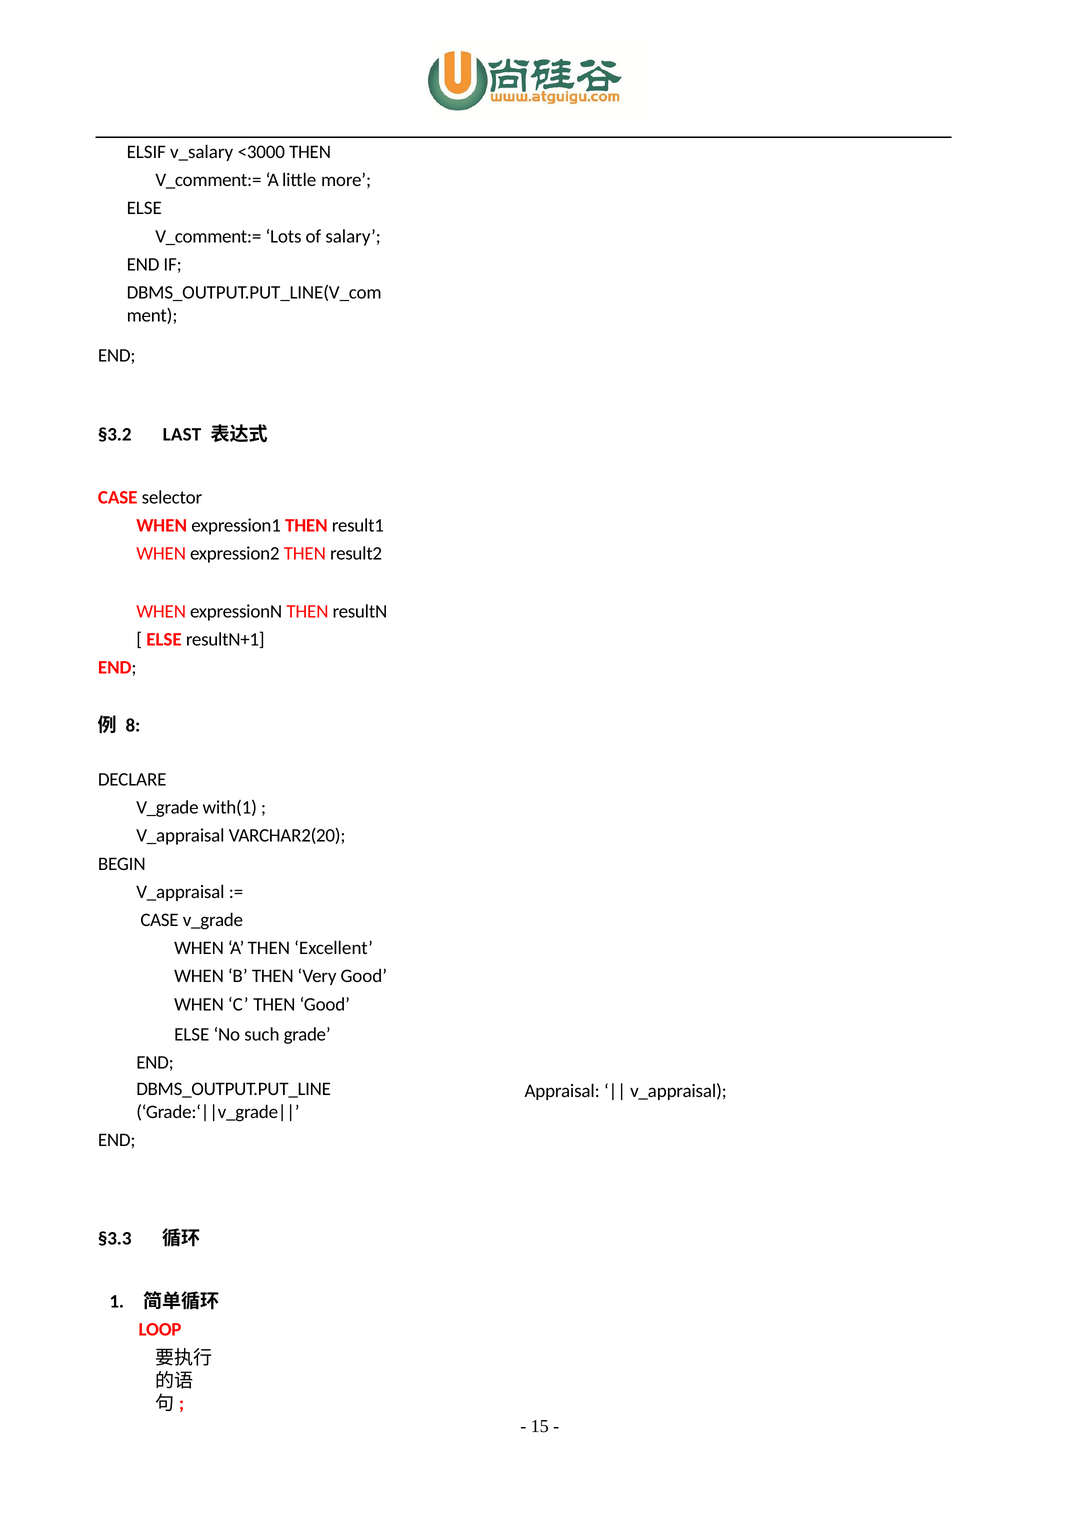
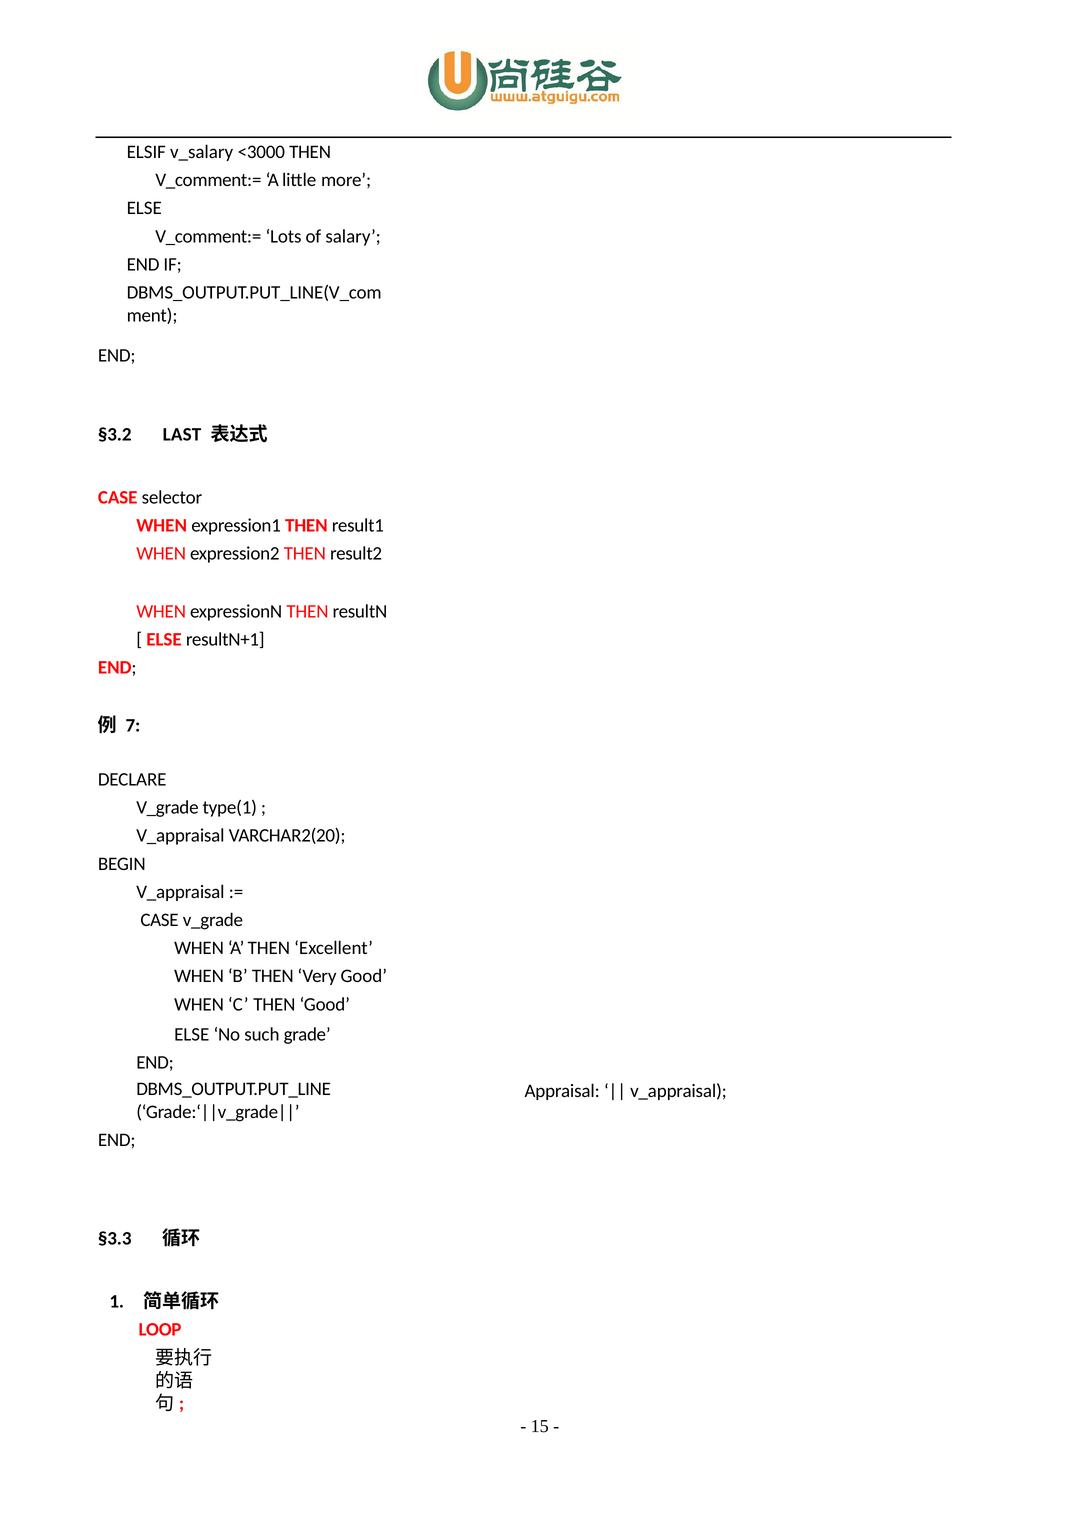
8: 8 -> 7 (133, 726)
with(1: with(1 -> type(1 (230, 807)
